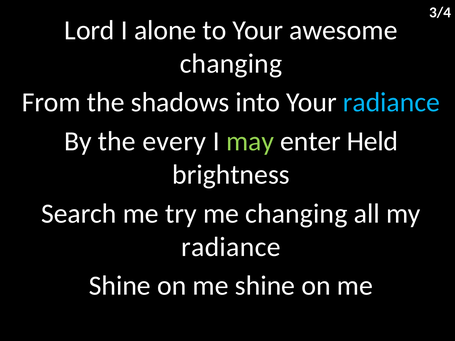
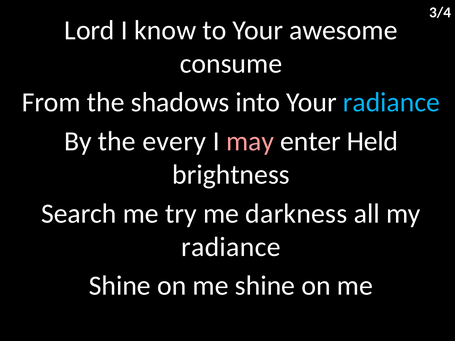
alone: alone -> know (165, 30)
changing: changing -> consume (231, 64)
may colour: light green -> pink (250, 141)
me changing: changing -> darkness (296, 214)
